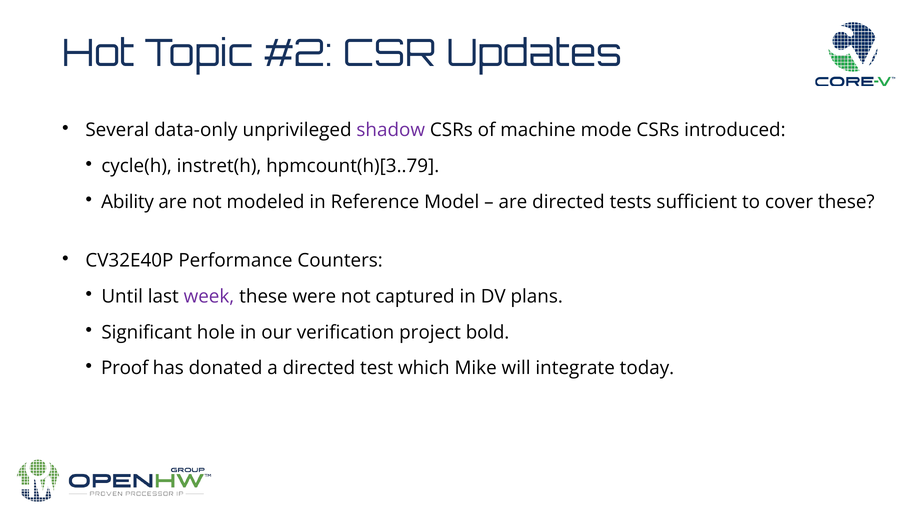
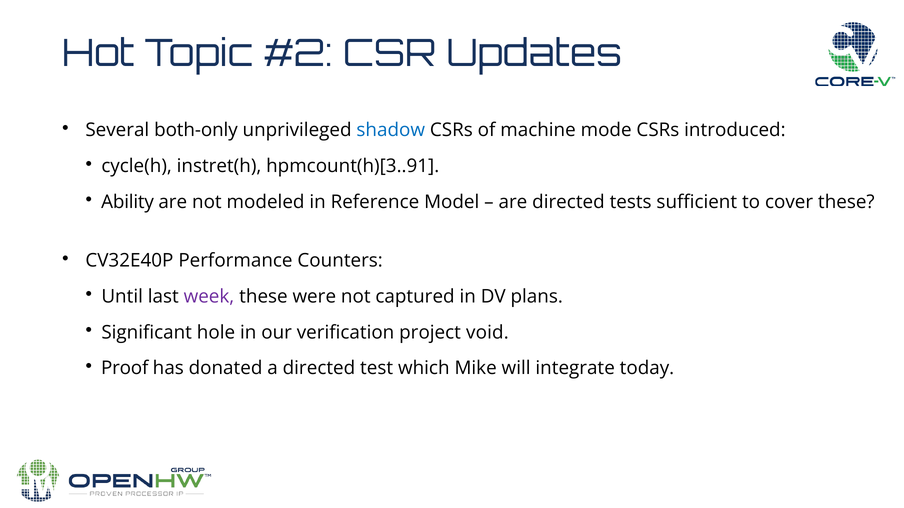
data-only: data-only -> both-only (196, 130)
shadow colour: purple -> blue (391, 130)
hpmcount(h)[3..79: hpmcount(h)[3..79 -> hpmcount(h)[3..91 (353, 166)
bold: bold -> void (487, 333)
